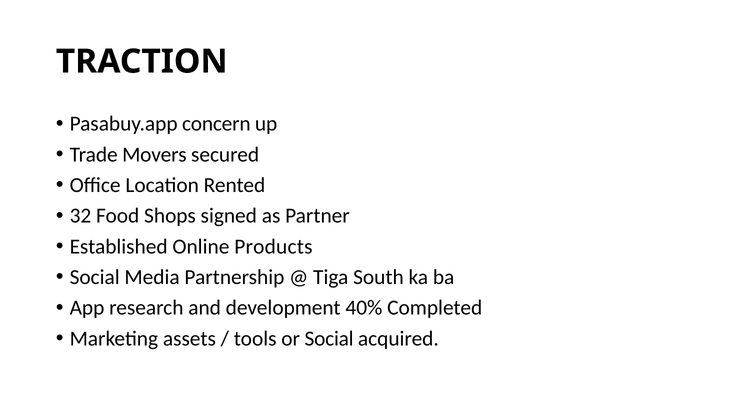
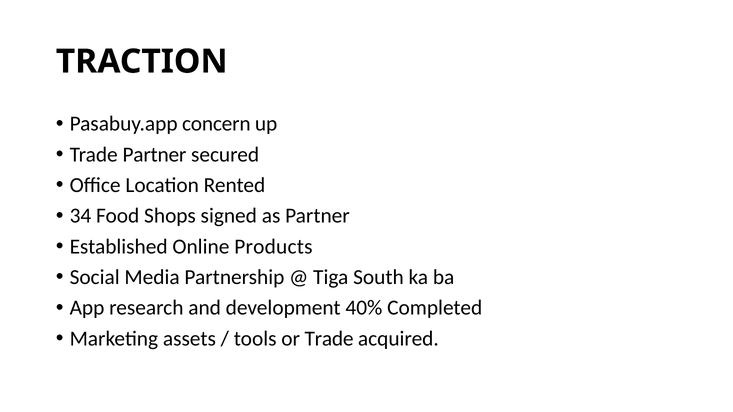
Trade Movers: Movers -> Partner (154, 155)
32: 32 -> 34 (80, 216)
or Social: Social -> Trade (329, 339)
